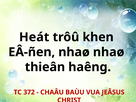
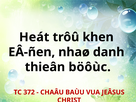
nhaø nhaø: nhaø -> danh (109, 52)
haêng: haêng -> böôùc (90, 67)
